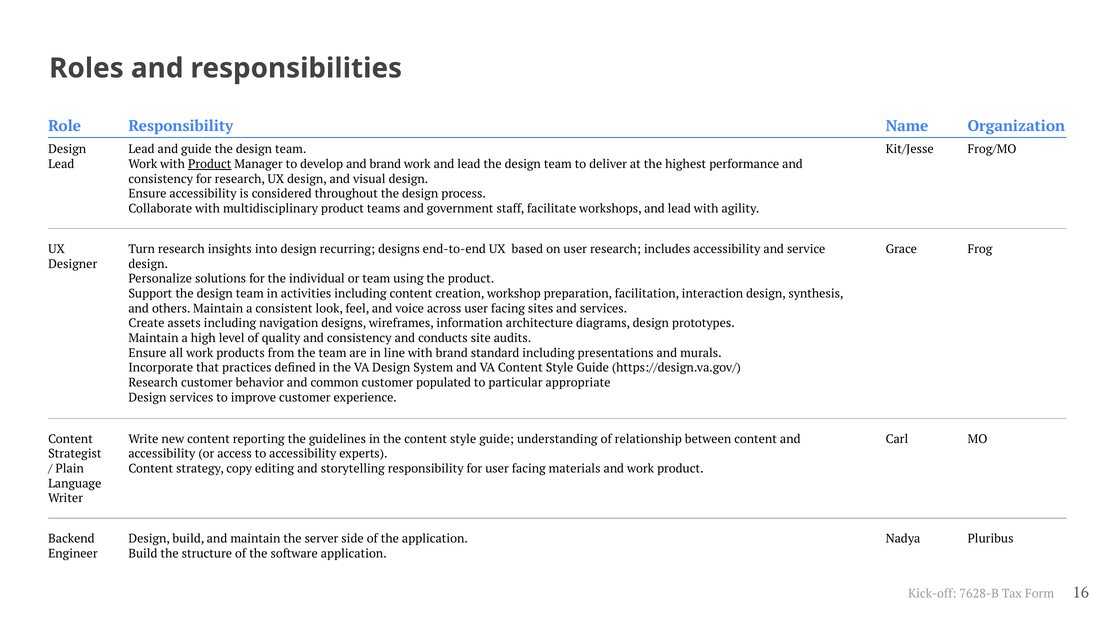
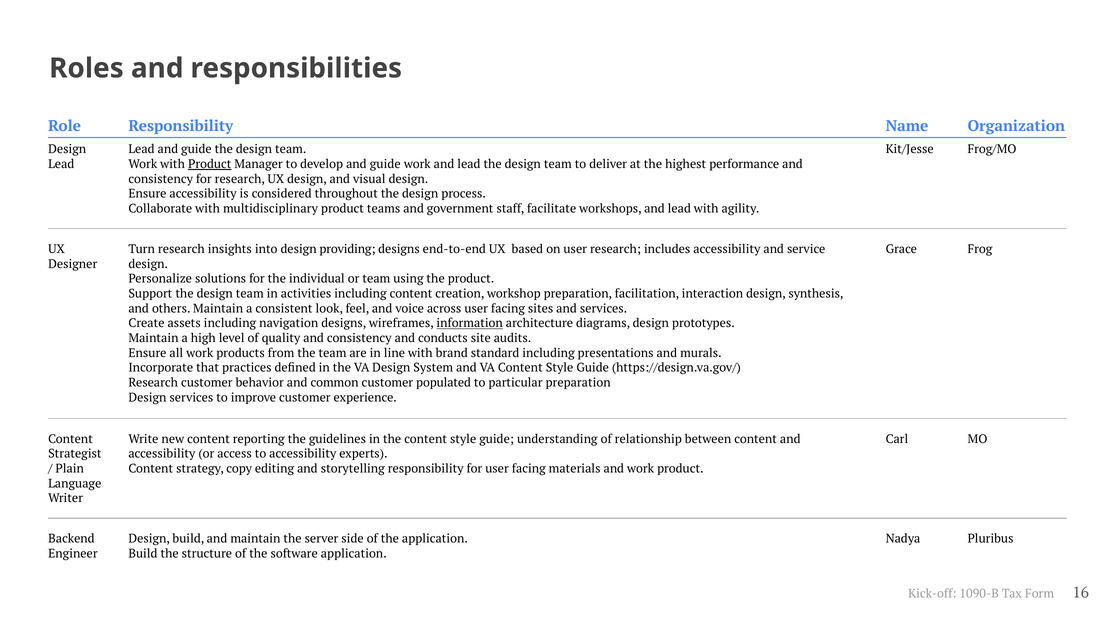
develop and brand: brand -> guide (385, 164)
recurring: recurring -> providing (347, 249)
information underline: none -> present (470, 323)
particular appropriate: appropriate -> preparation (578, 383)
7628-B: 7628-B -> 1090-B (979, 594)
